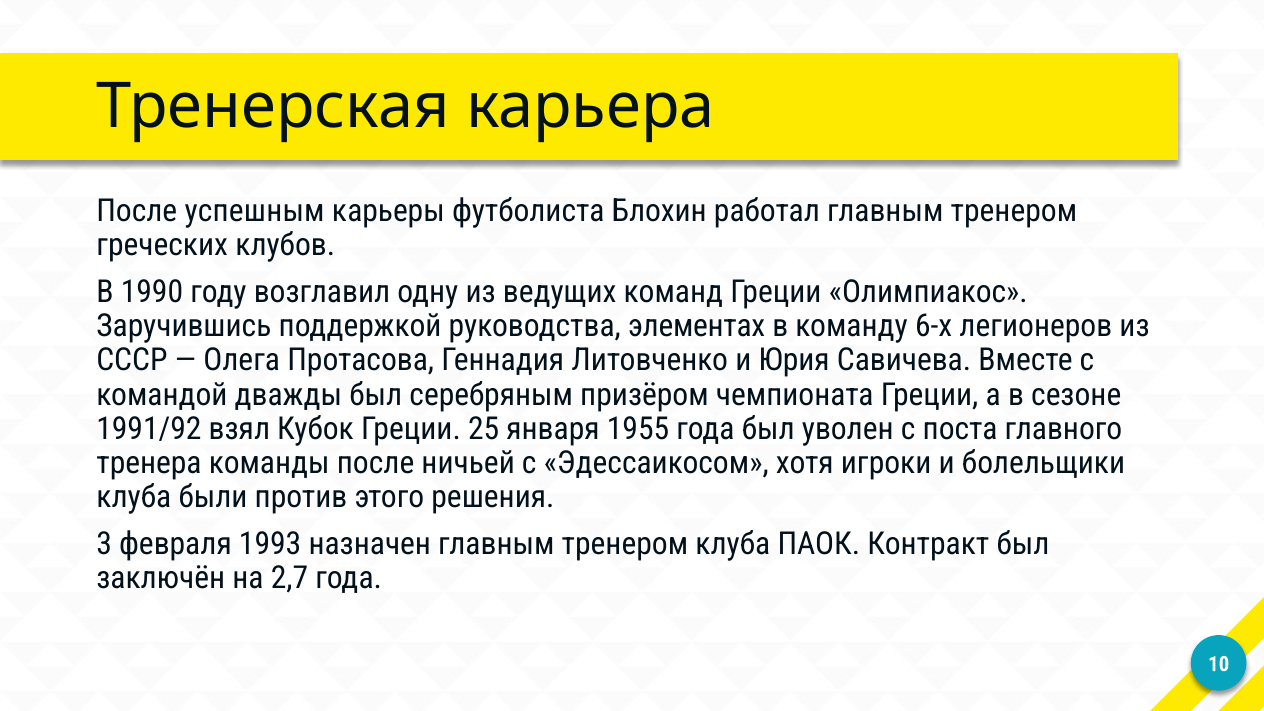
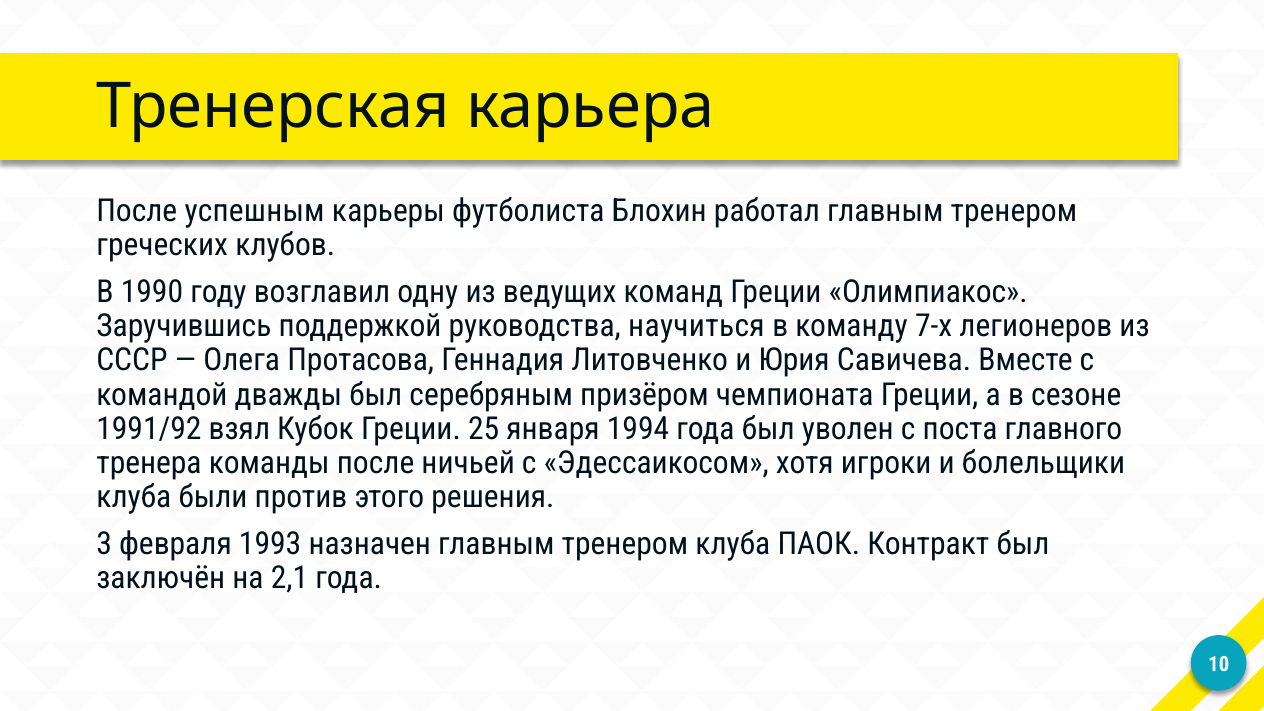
элементах: элементах -> научиться (696, 326)
6-х: 6-х -> 7-х (934, 326)
1955: 1955 -> 1994 (638, 429)
2,7: 2,7 -> 2,1 (289, 578)
